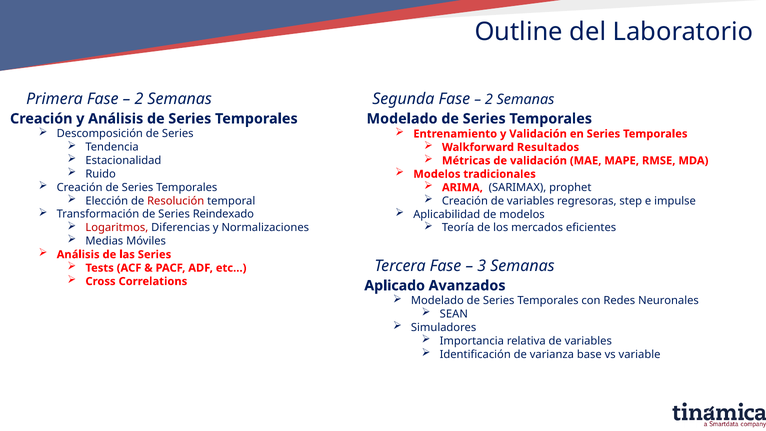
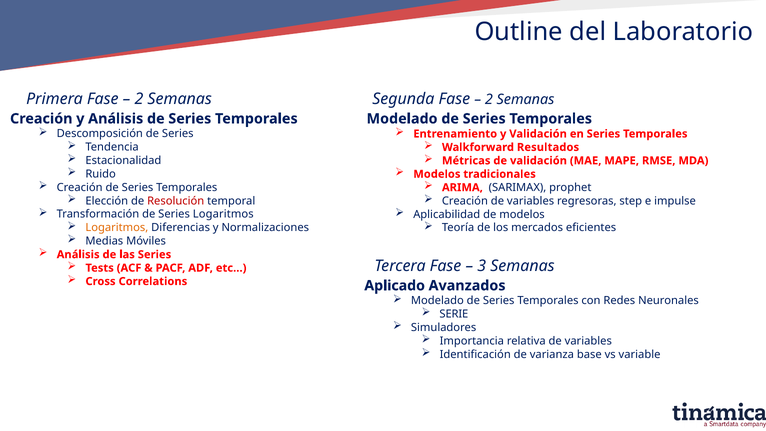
Series Reindexado: Reindexado -> Logaritmos (223, 214)
Logaritmos colour: red -> orange (117, 228)
SEAN: SEAN -> SERIE (454, 314)
